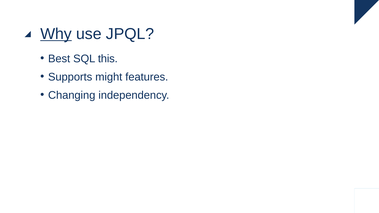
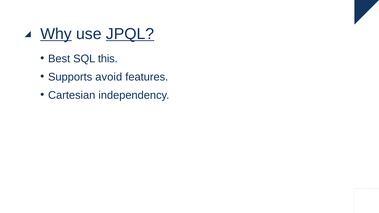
JPQL underline: none -> present (130, 34)
might: might -> avoid (109, 77)
Changing: Changing -> Cartesian (72, 95)
